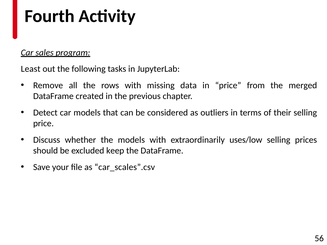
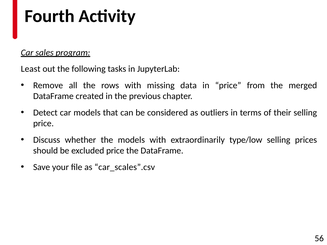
uses/low: uses/low -> type/low (246, 140)
excluded keep: keep -> price (115, 151)
